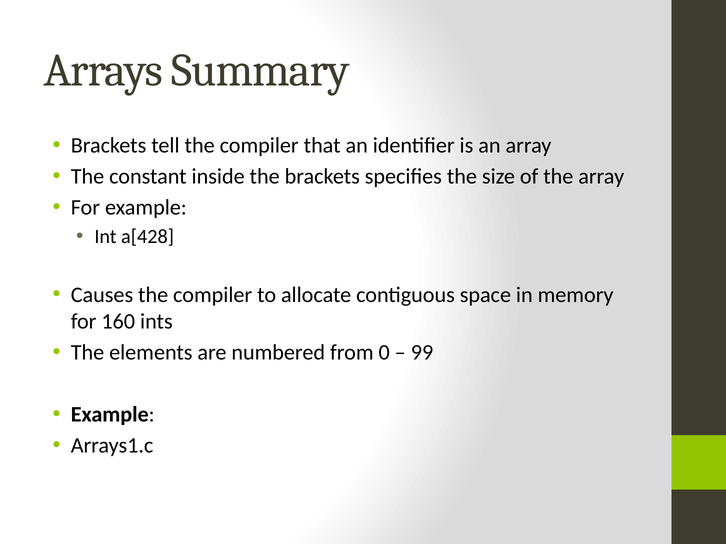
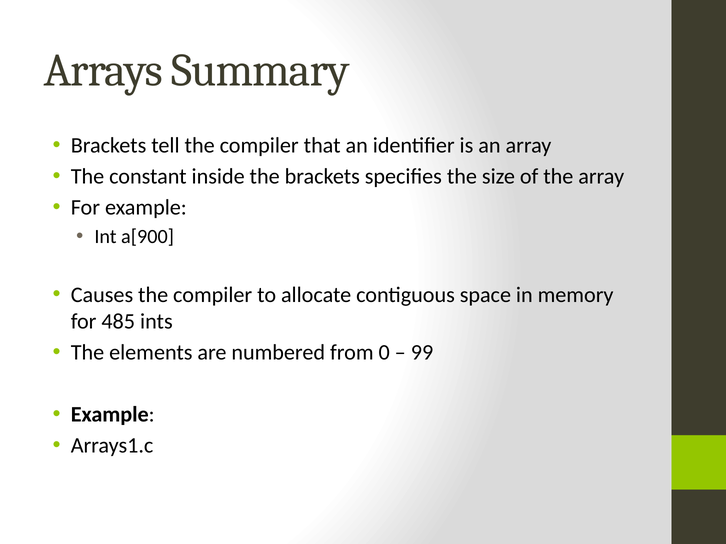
a[428: a[428 -> a[900 (148, 237)
160: 160 -> 485 (118, 322)
